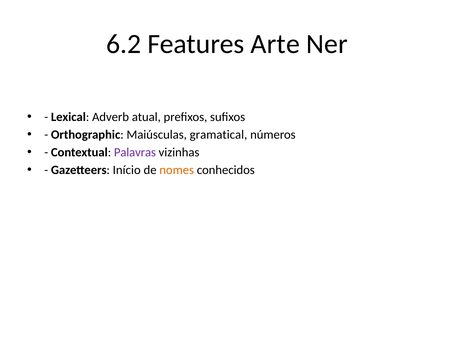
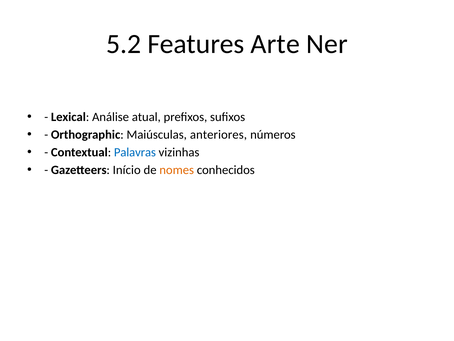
6.2: 6.2 -> 5.2 (124, 44)
Adverb: Adverb -> Análise (111, 117)
gramatical: gramatical -> anteriores (218, 135)
Palavras colour: purple -> blue (135, 152)
